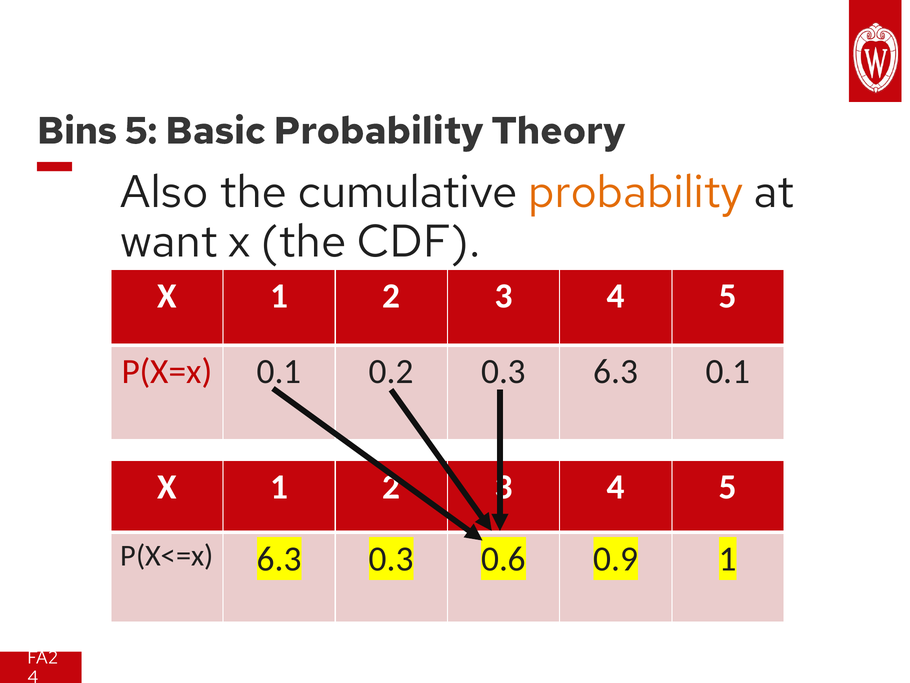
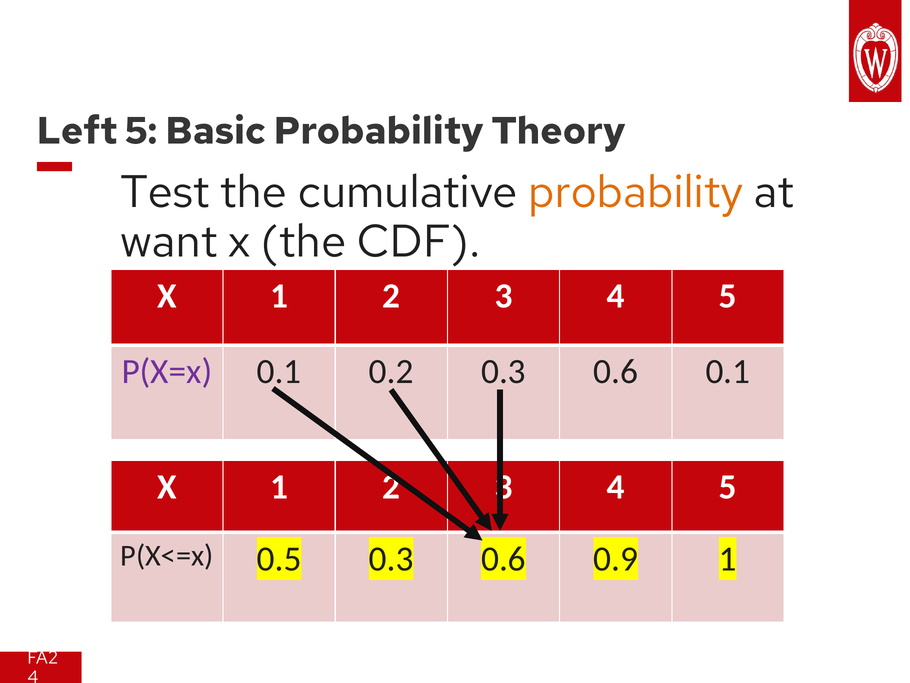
Bins: Bins -> Left (77, 131)
Also: Also -> Test (165, 192)
P(X=x colour: red -> purple (167, 371)
6.3: 6.3 -> 0.6 (616, 371)
P(X<=x 6.3: 6.3 -> 0.5 (279, 558)
